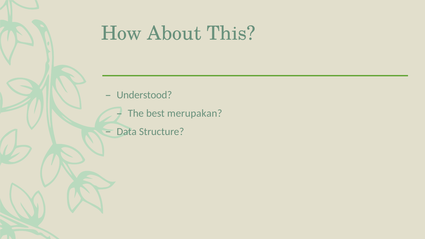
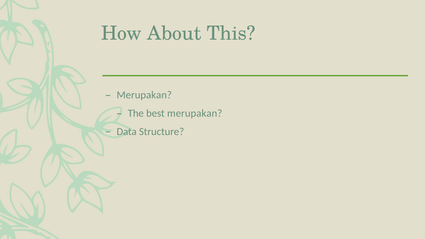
Understood: Understood -> Merupakan (144, 95)
